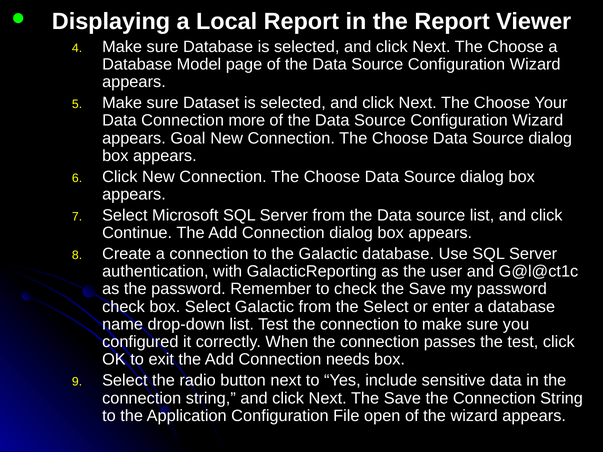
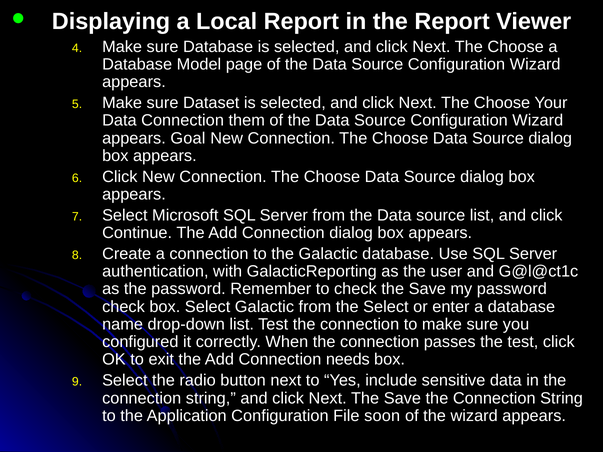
more: more -> them (247, 121)
open: open -> soon (382, 416)
